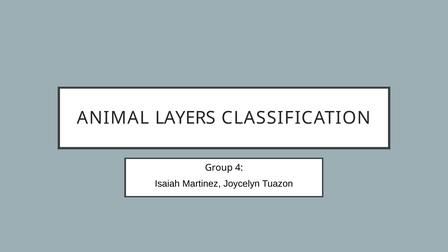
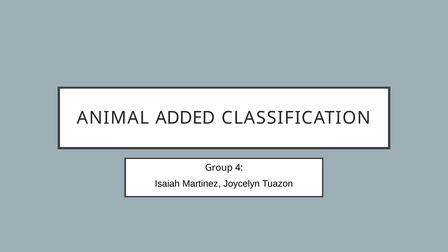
LAYERS: LAYERS -> ADDED (185, 118)
